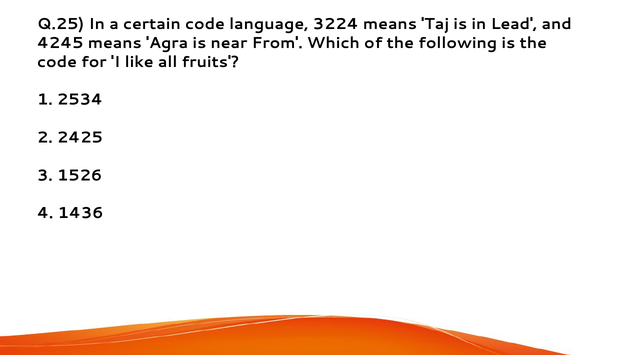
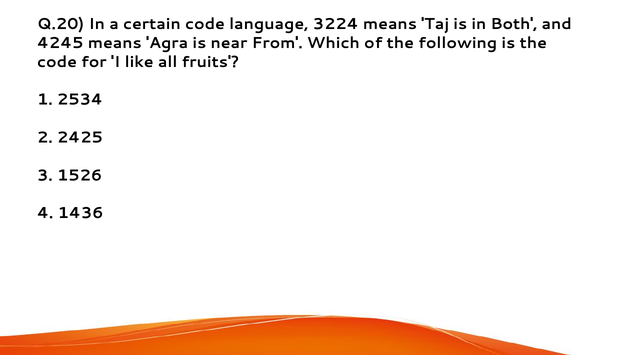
Q.25: Q.25 -> Q.20 (61, 24)
Lead: Lead -> Both (514, 24)
